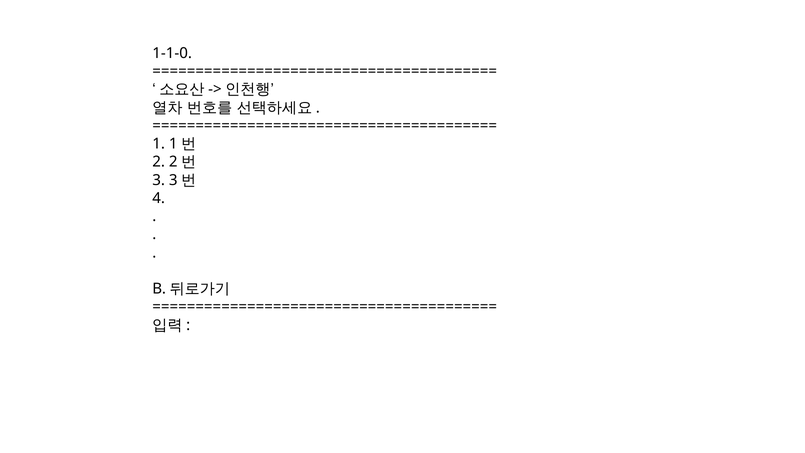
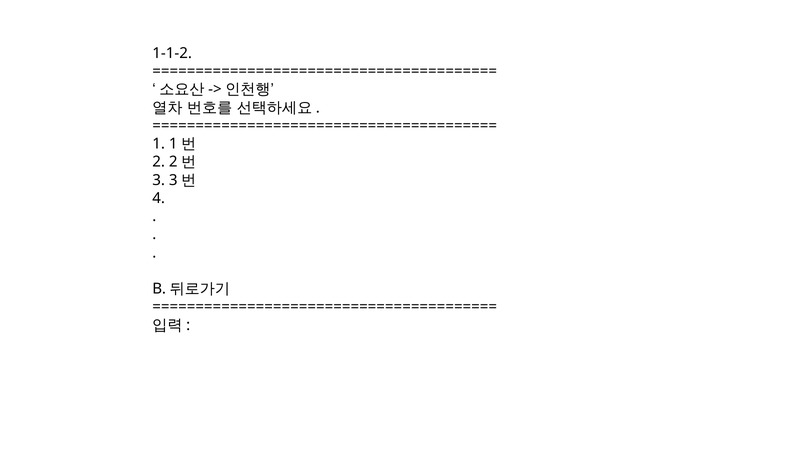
1-1-0: 1-1-0 -> 1-1-2 (172, 53)
